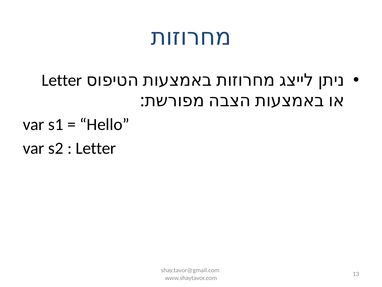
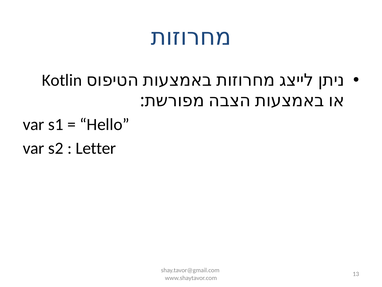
Letter: Letter -> Kotlin (62, 80)
